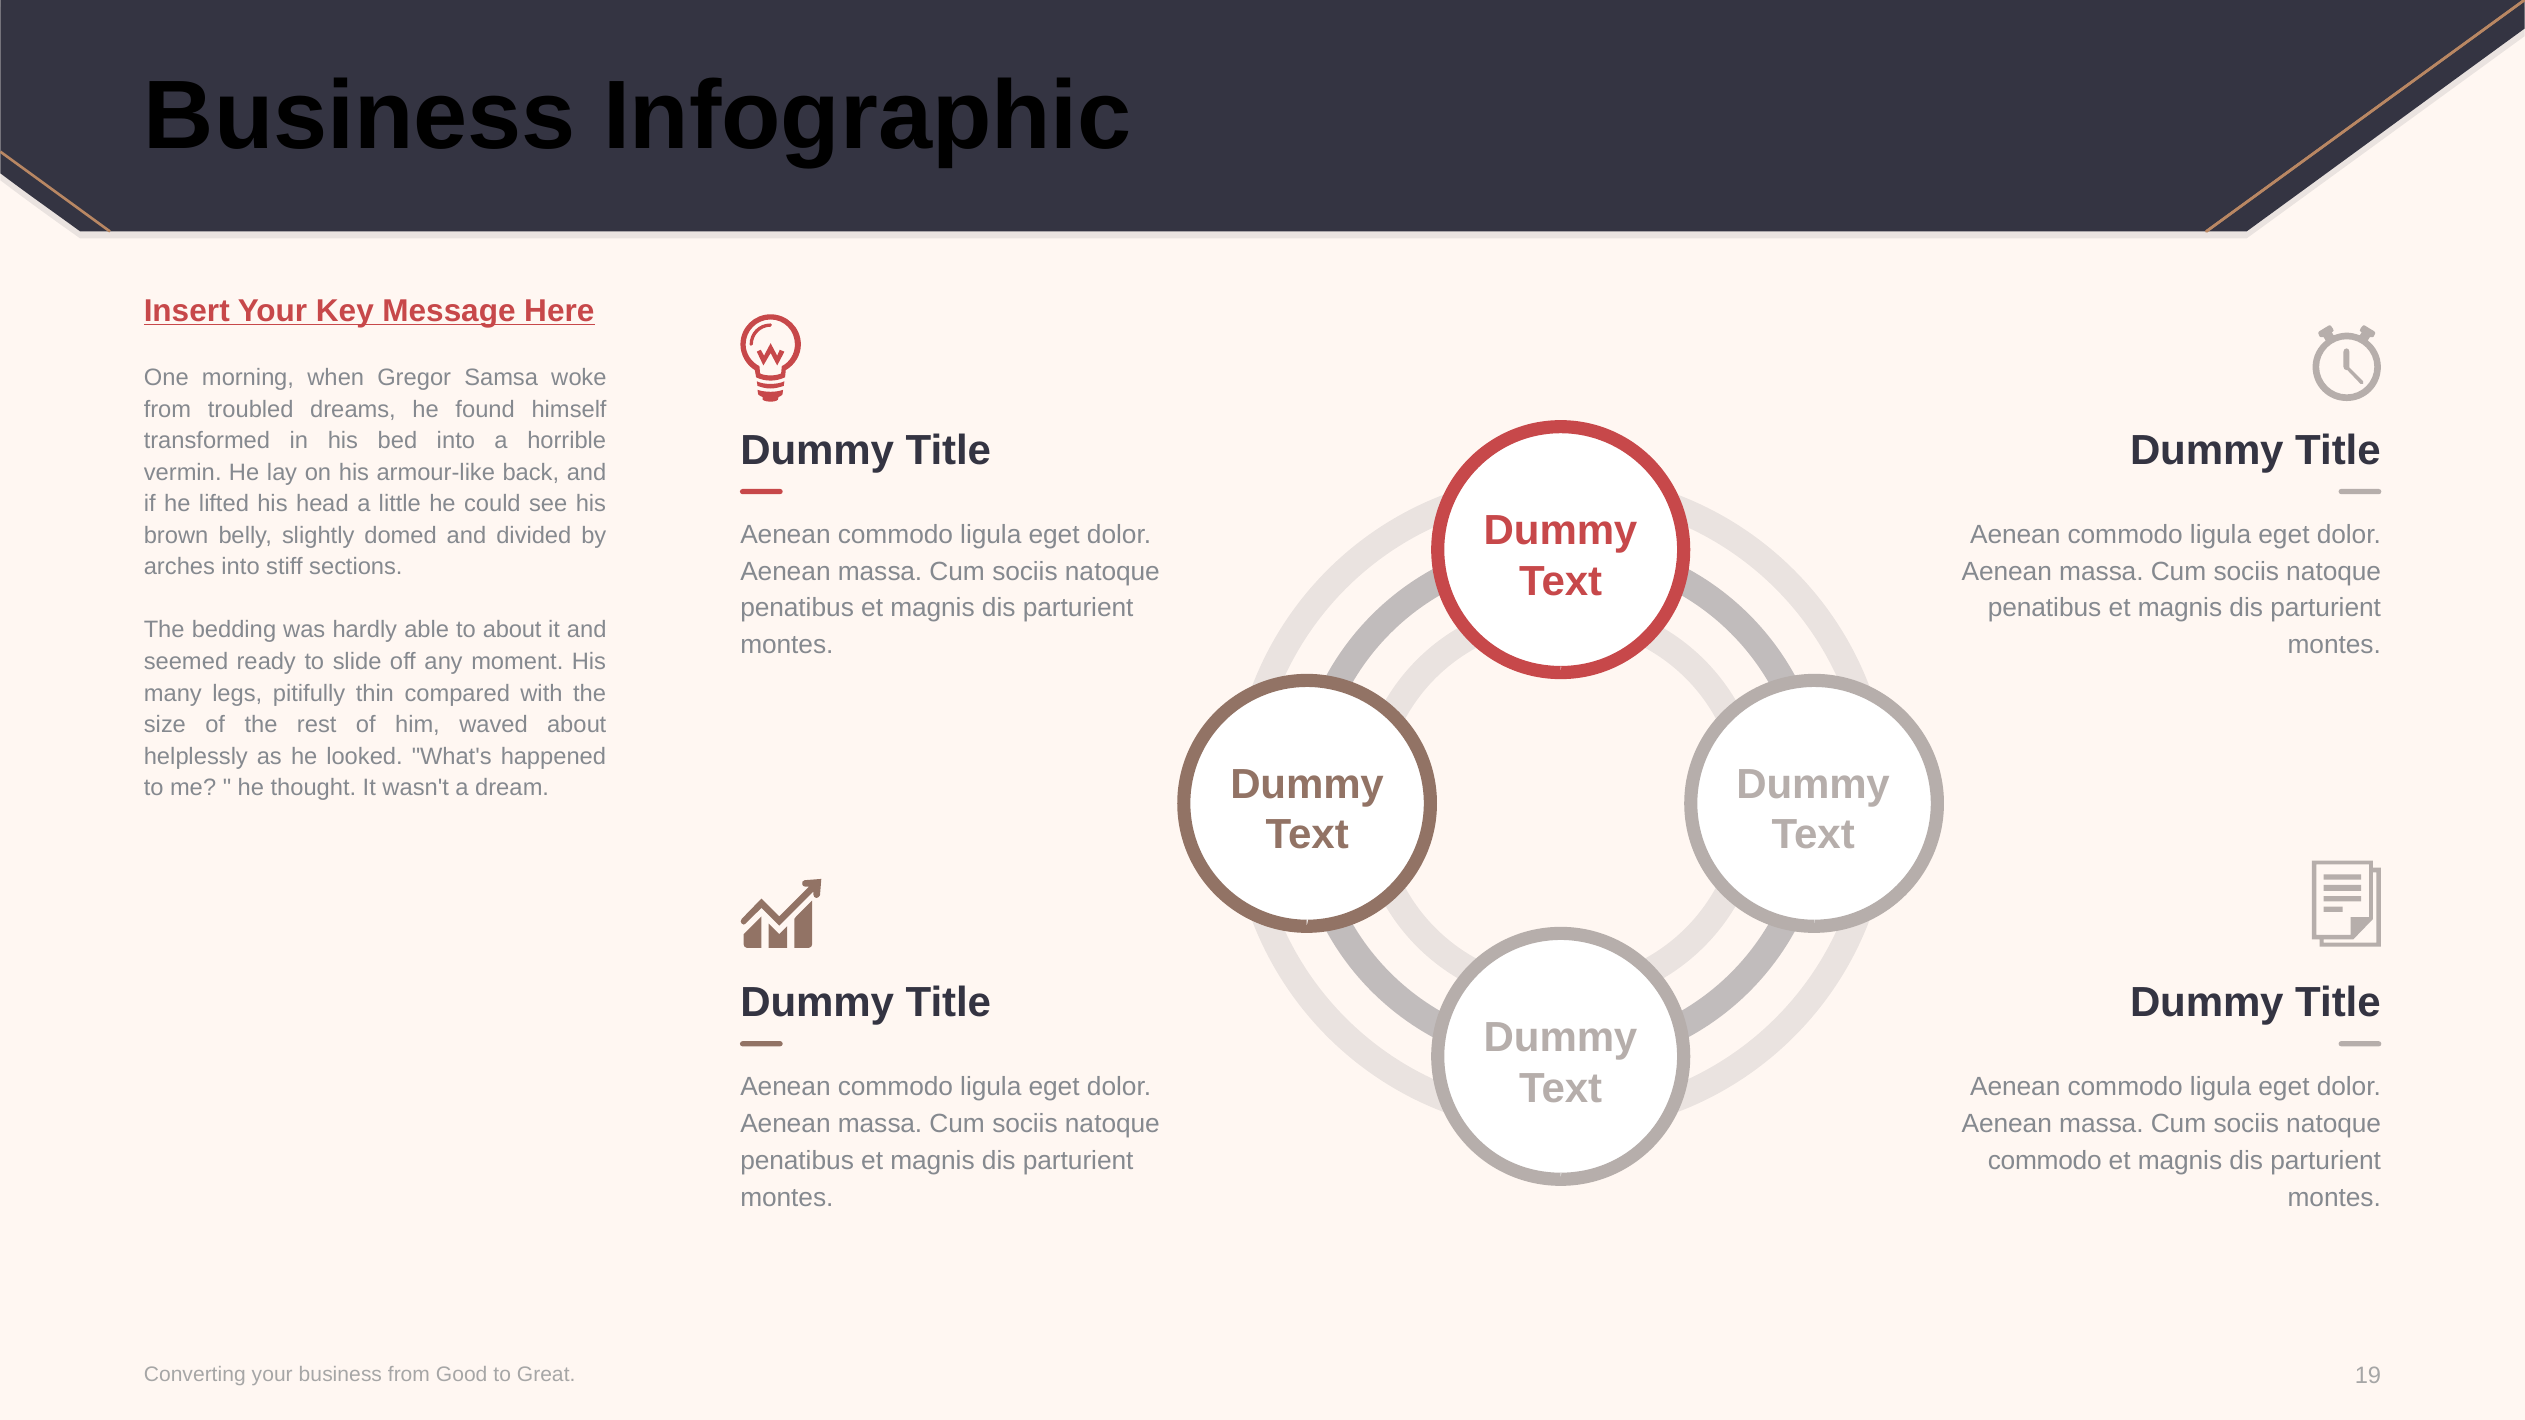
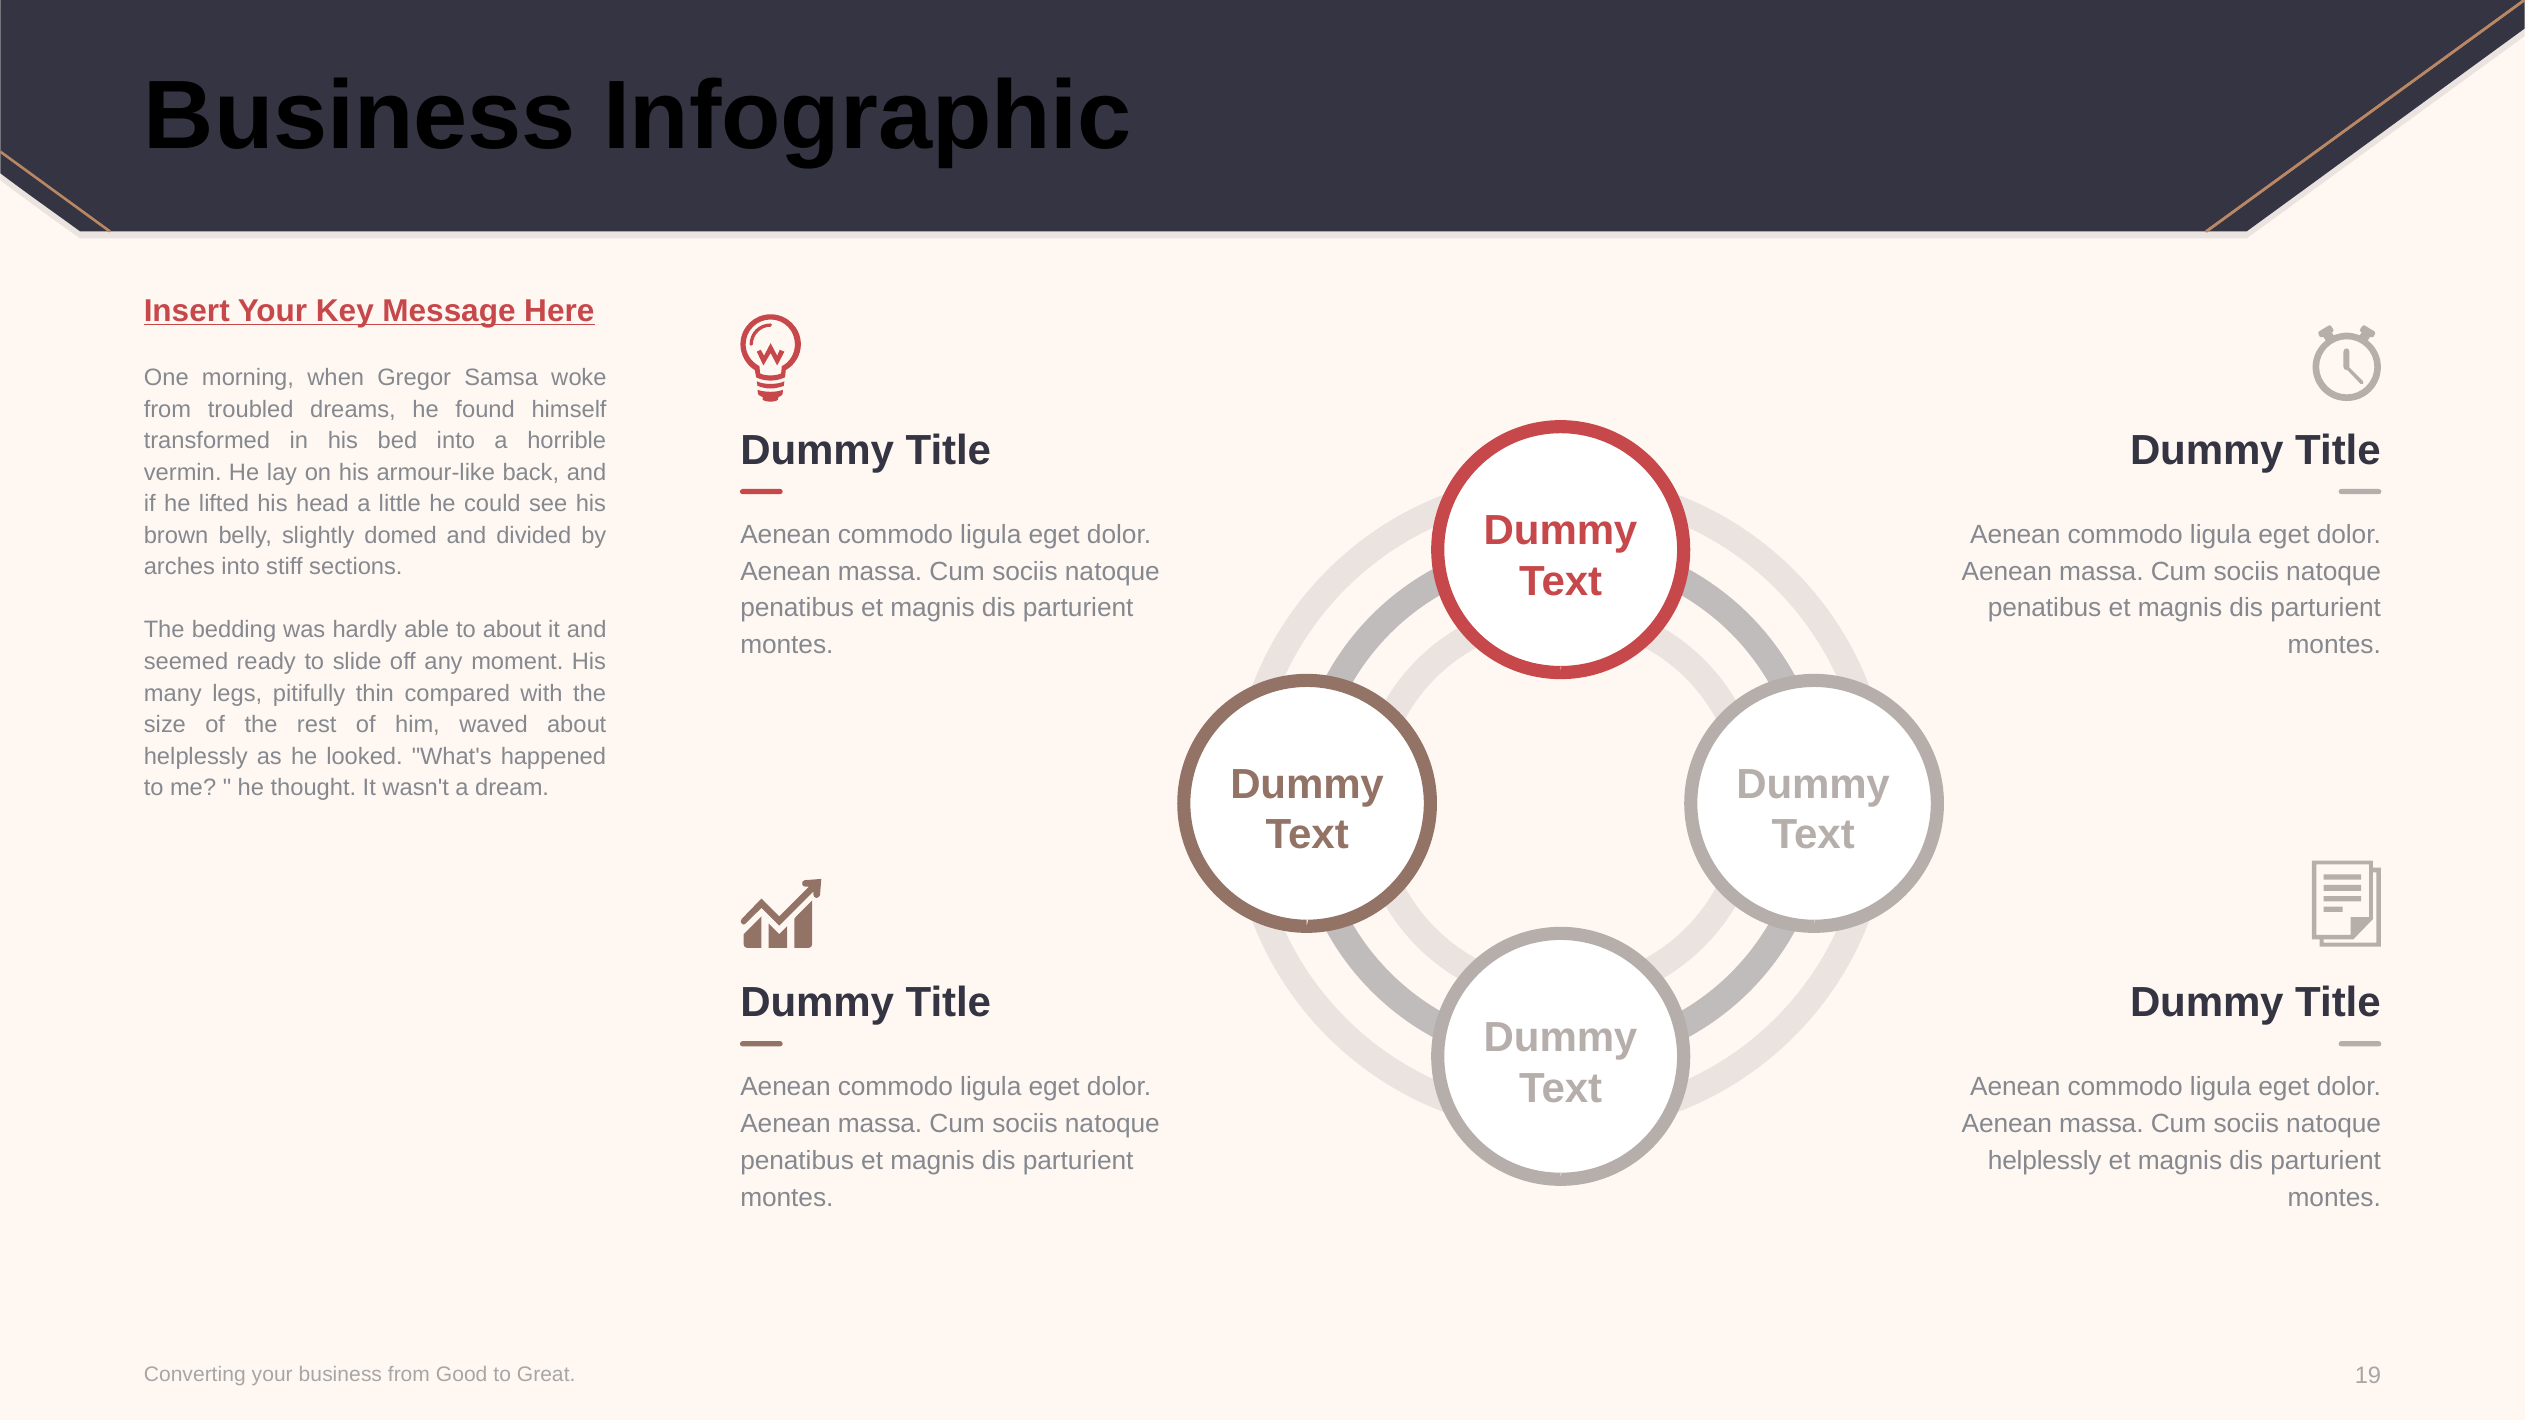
commodo: commodo -> helplessly (2045, 1161)
